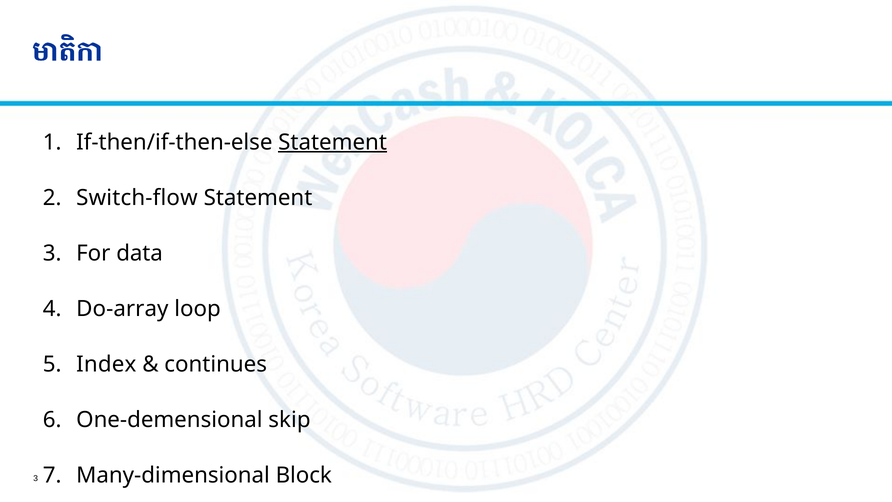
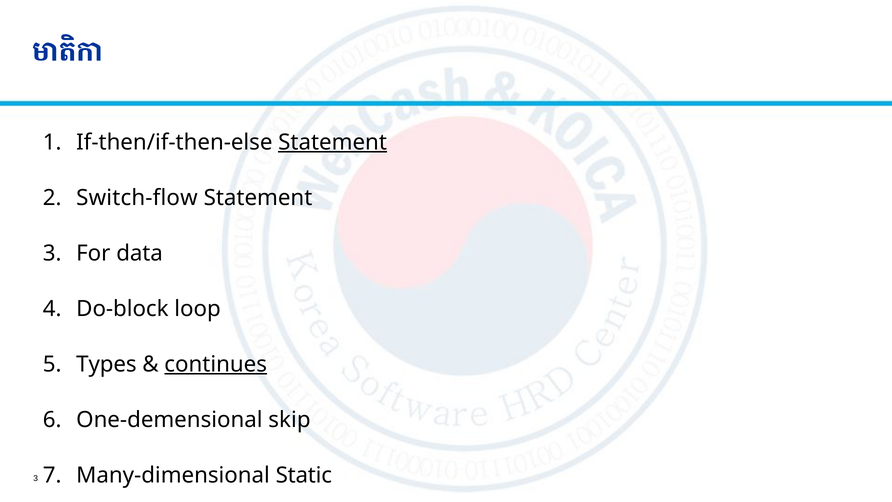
Do-array: Do-array -> Do-block (122, 309)
Index: Index -> Types (106, 364)
continues underline: none -> present (216, 364)
Block: Block -> Static (304, 475)
